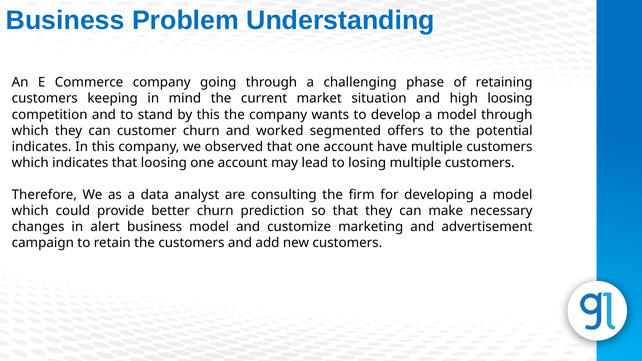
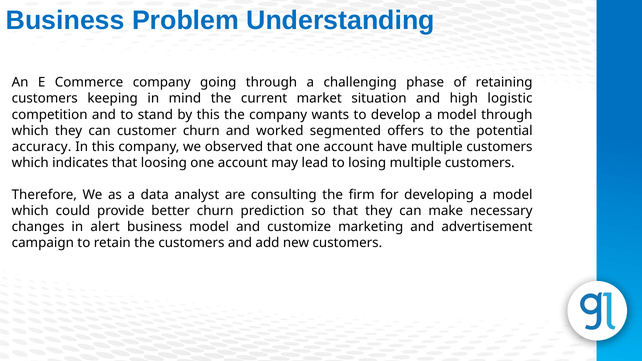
high loosing: loosing -> logistic (510, 99)
indicates: indicates -> accuracy (42, 147)
